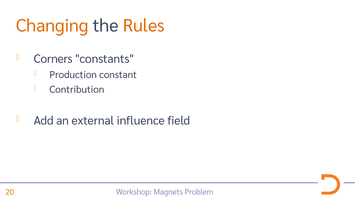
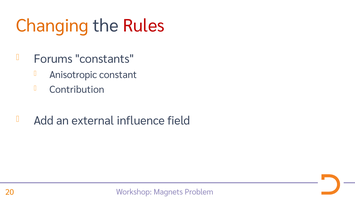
Rules colour: orange -> red (144, 26)
Corners: Corners -> Forums (53, 59)
Production: Production -> Anisotropic (73, 75)
